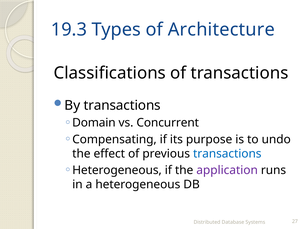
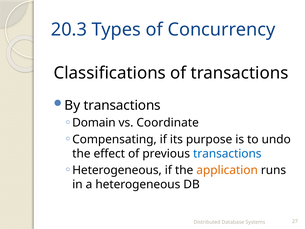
19.3: 19.3 -> 20.3 (69, 29)
Architecture: Architecture -> Concurrency (221, 29)
Concurrent: Concurrent -> Coordinate (168, 123)
application colour: purple -> orange (227, 170)
